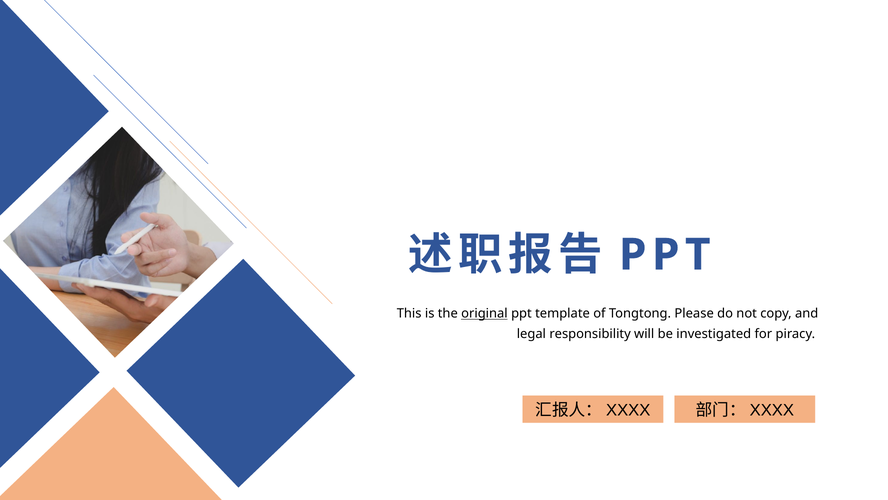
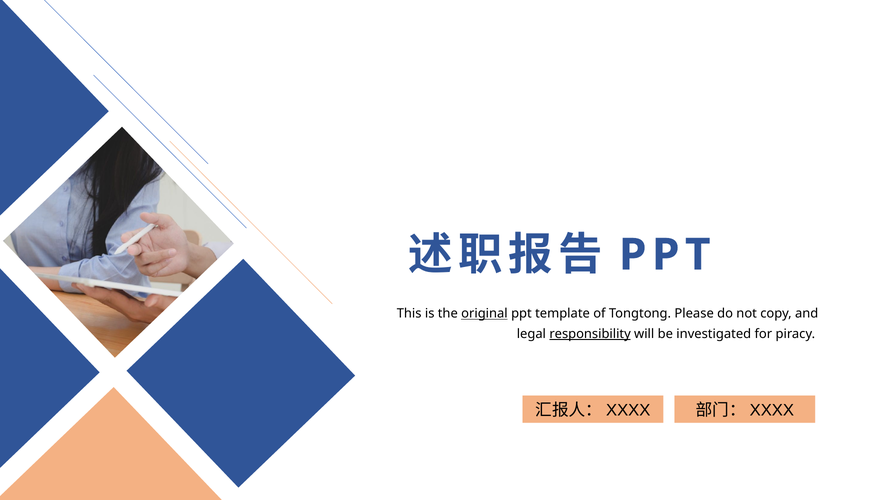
responsibility underline: none -> present (590, 334)
